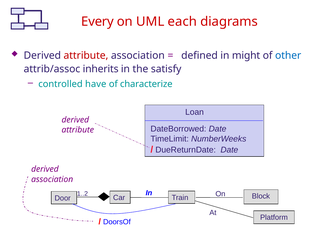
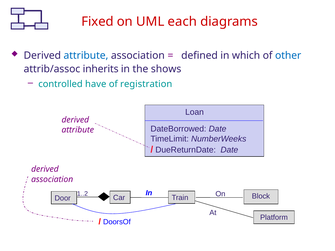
Every: Every -> Fixed (97, 22)
attribute colour: red -> blue (86, 56)
might: might -> which (246, 56)
satisfy: satisfy -> shows (166, 69)
characterize: characterize -> registration (146, 84)
